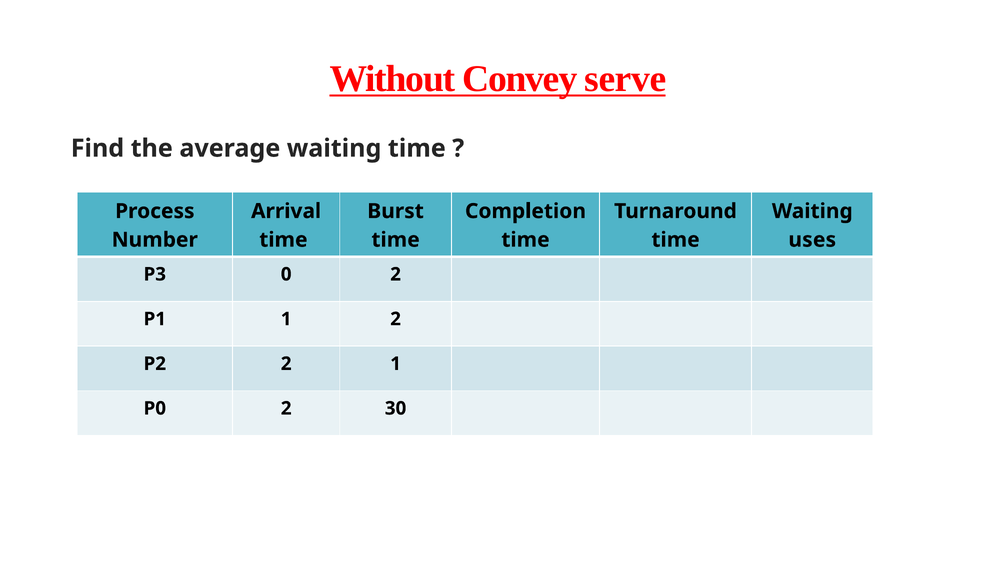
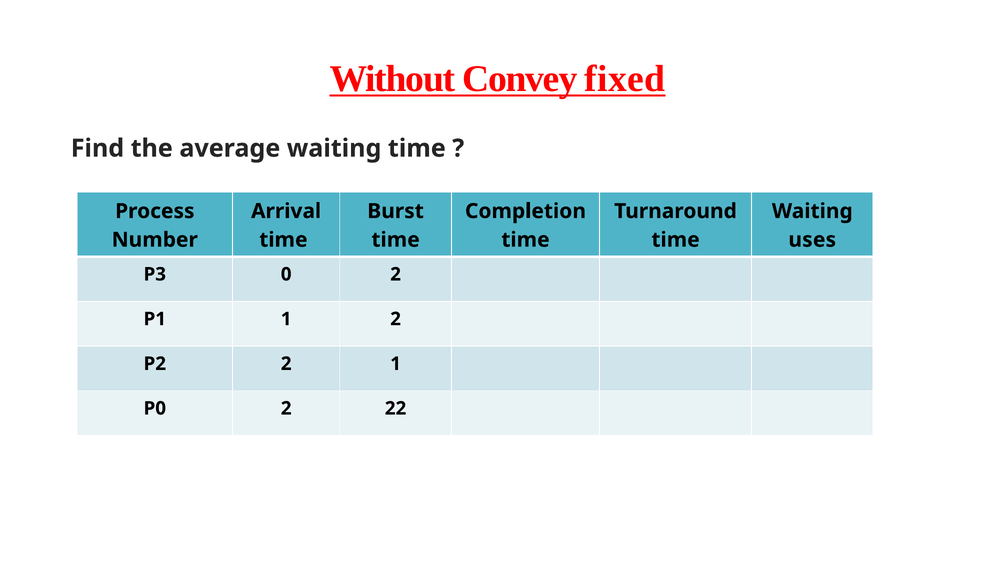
serve: serve -> fixed (625, 79)
30: 30 -> 22 (396, 408)
